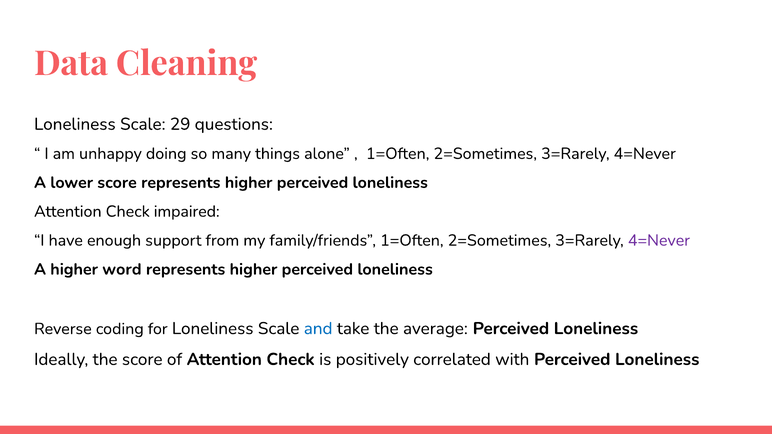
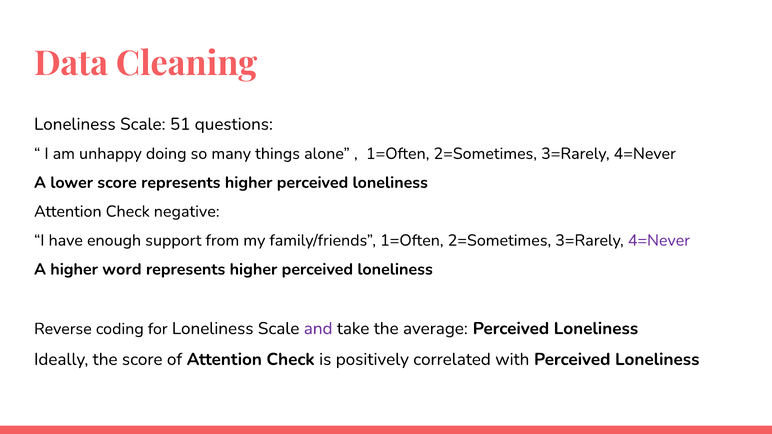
29: 29 -> 51 (180, 124)
impaired: impaired -> negative (187, 212)
and colour: blue -> purple (318, 329)
